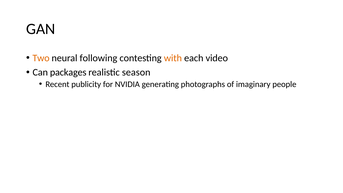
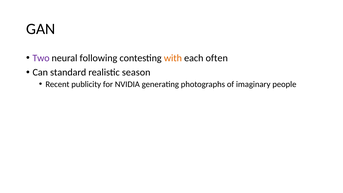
Two colour: orange -> purple (41, 58)
video: video -> often (217, 58)
packages: packages -> standard (68, 72)
